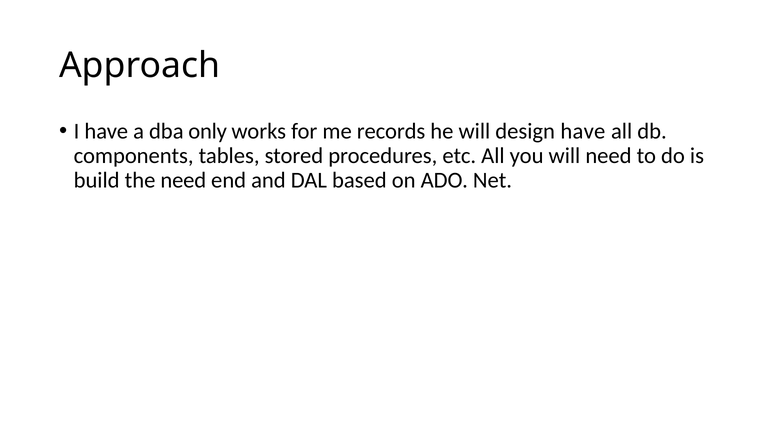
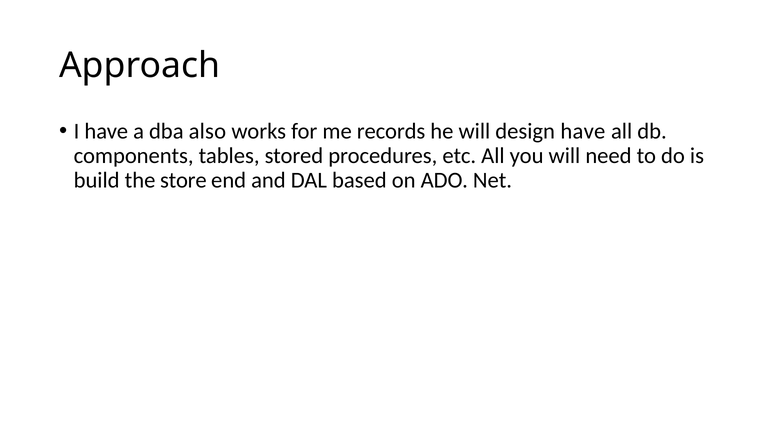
only: only -> also (207, 131)
the need: need -> store (183, 180)
